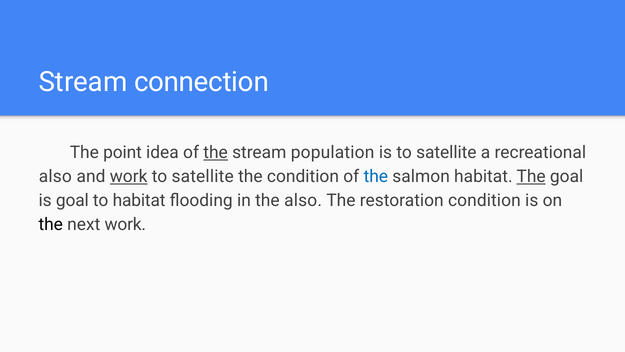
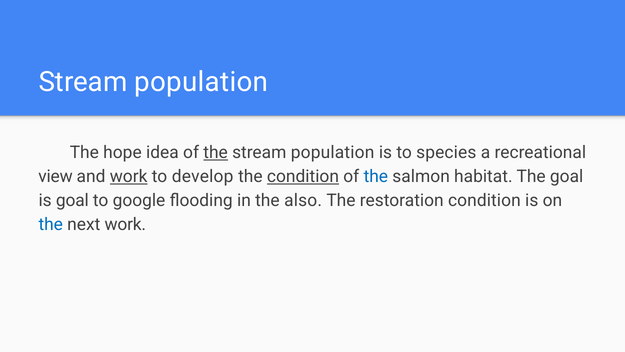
connection: connection -> population (201, 82)
point: point -> hope (122, 152)
is to satellite: satellite -> species (446, 152)
also: also -> view (55, 176)
satellite: satellite -> develop (203, 176)
condition underline: none -> present (303, 176)
The underline: present -> none (531, 176)
to habitat: habitat -> google (139, 200)
the colour: black -> blue (51, 224)
